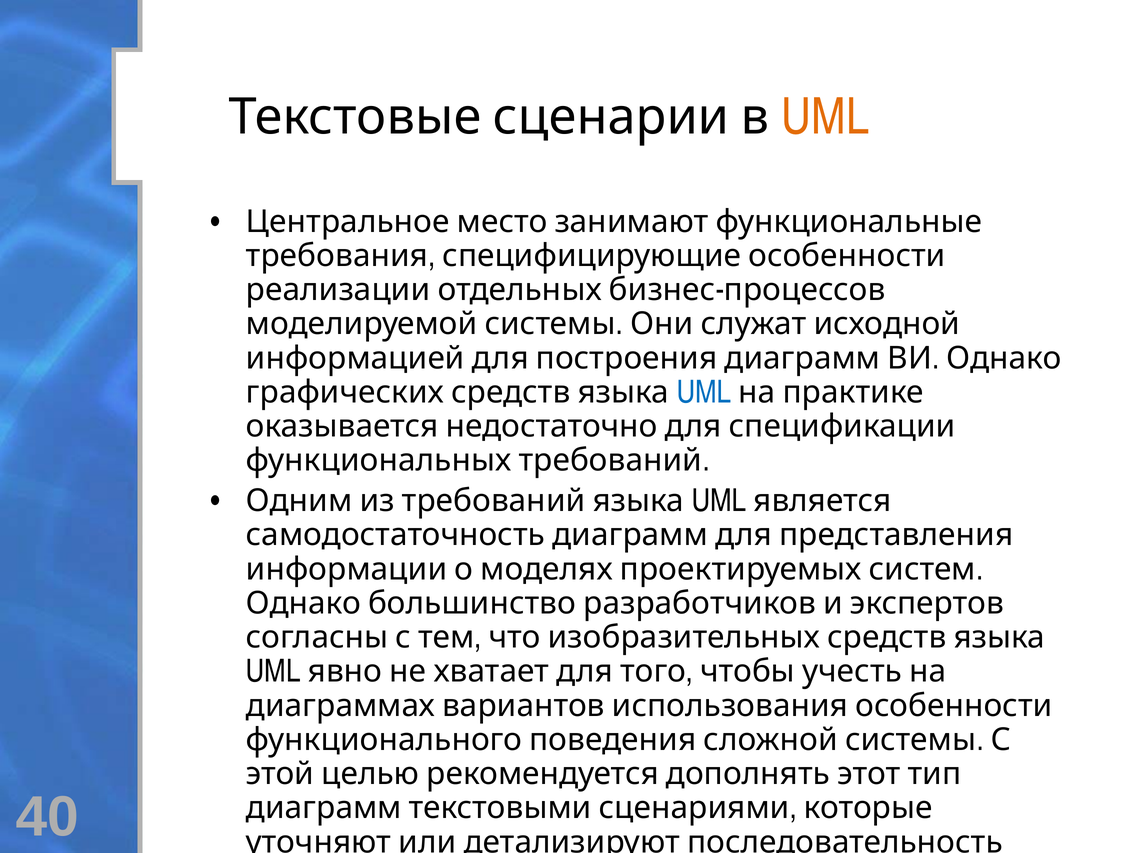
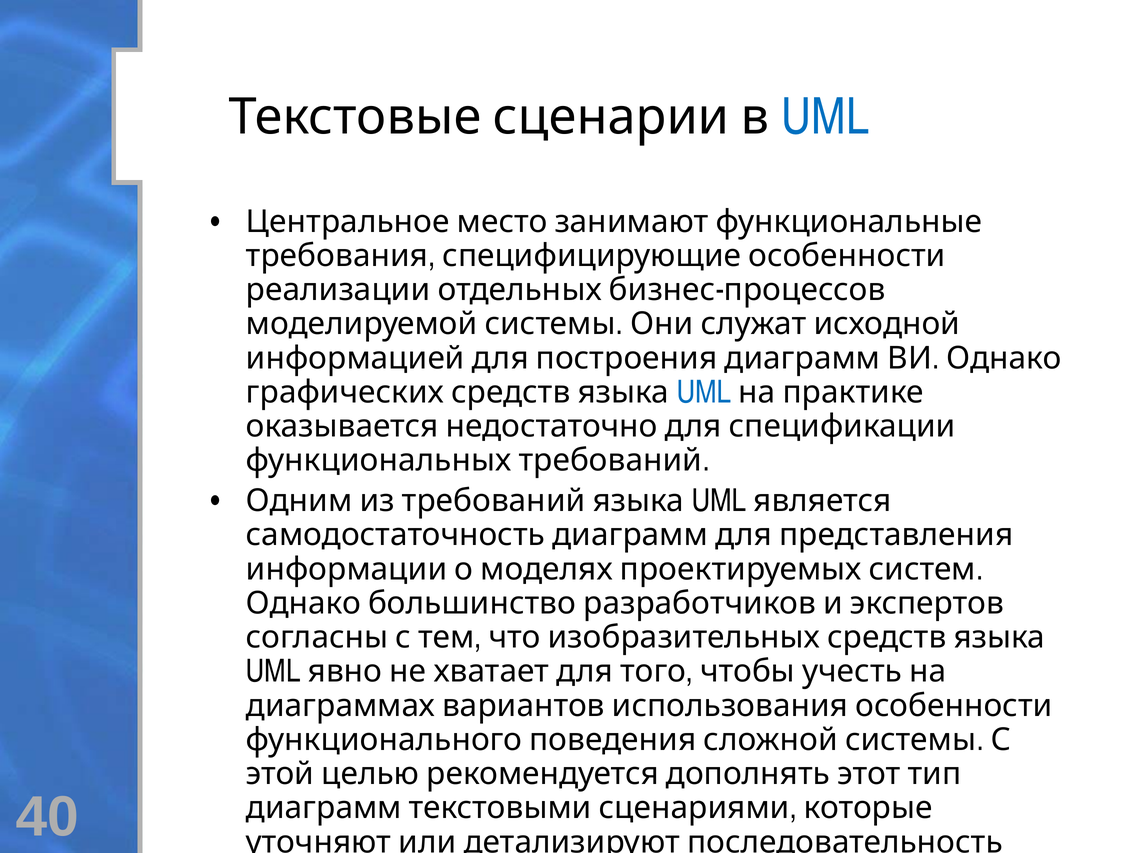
UML colour: orange -> blue (825, 117)
